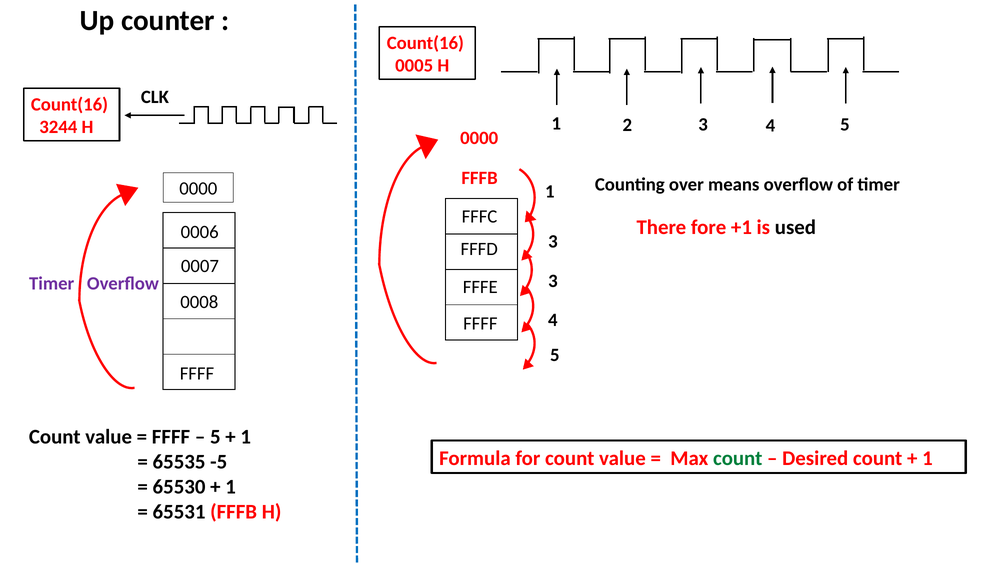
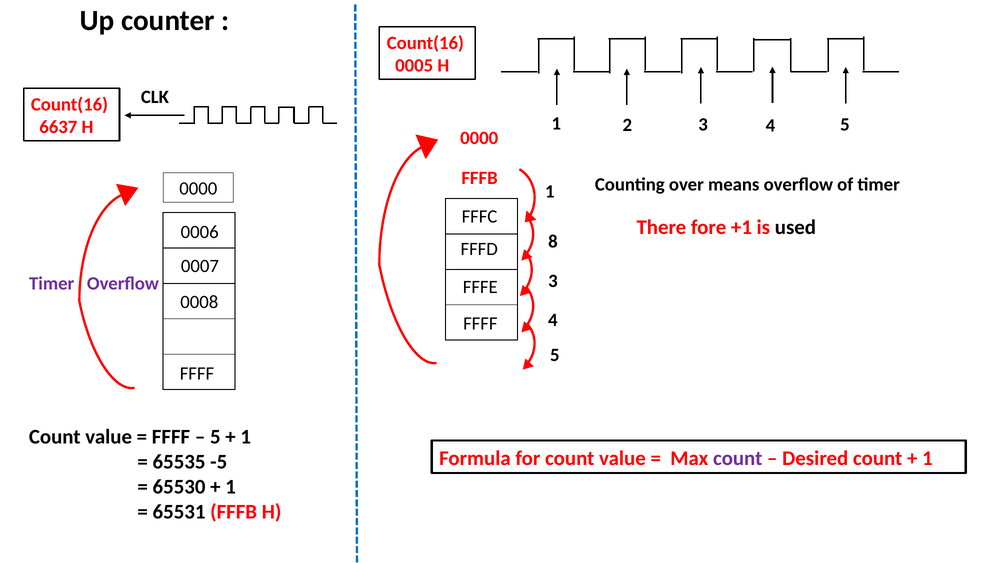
3244: 3244 -> 6637 (58, 127)
FFFD 3: 3 -> 8 (553, 242)
count colour: green -> purple (738, 458)
